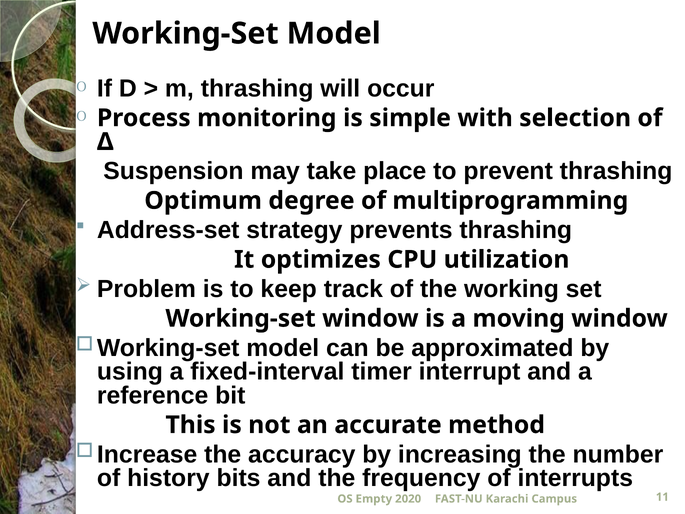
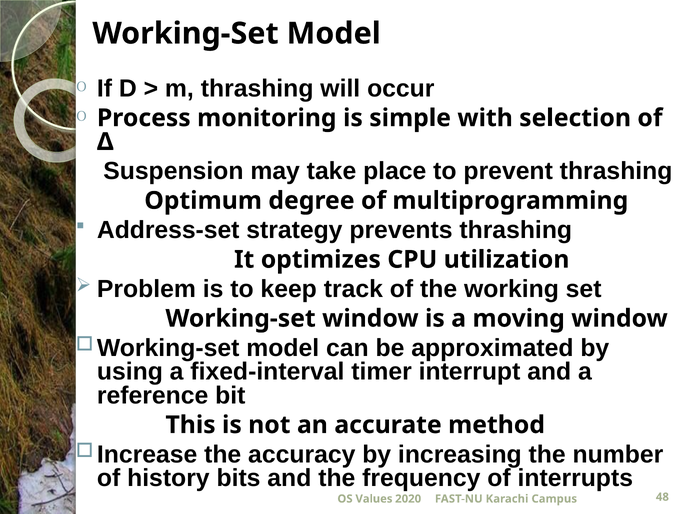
Empty: Empty -> Values (374, 499)
11: 11 -> 48 (662, 497)
